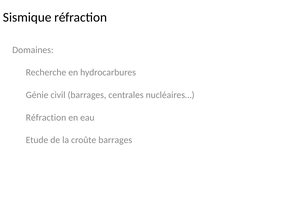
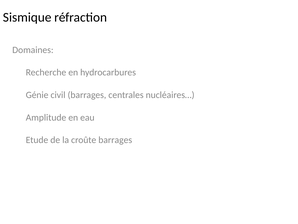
Réfraction: Réfraction -> Amplitude (46, 117)
